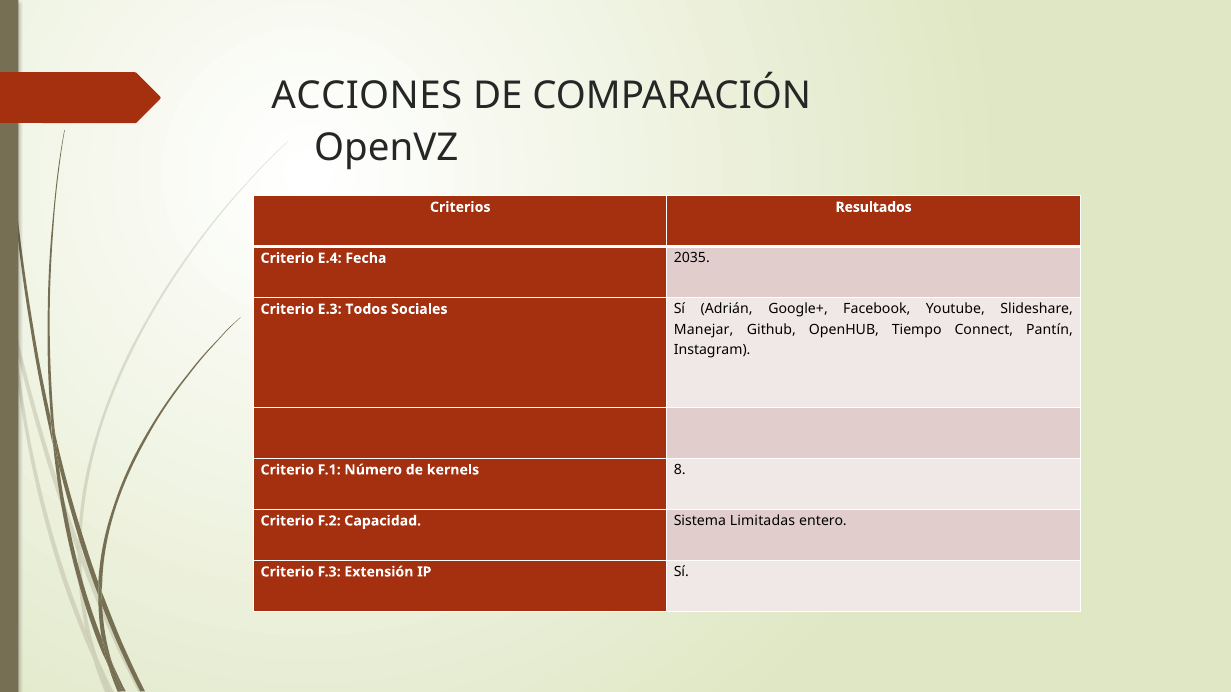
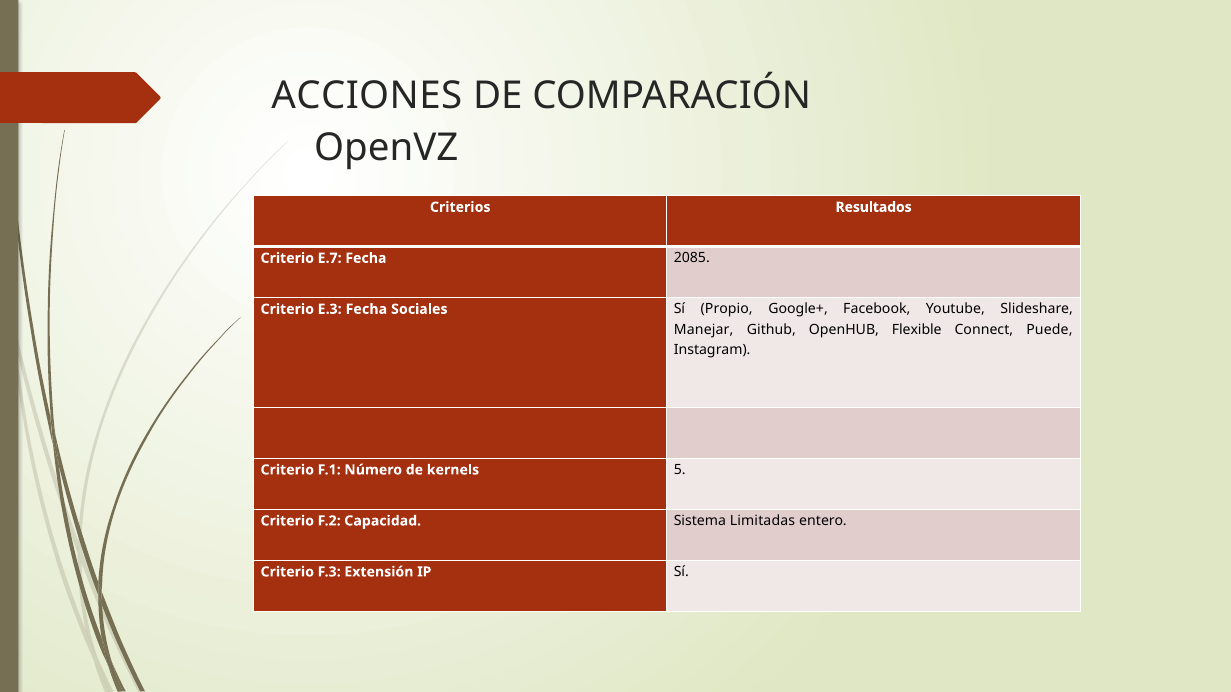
E.4: E.4 -> E.7 (330, 258)
2035: 2035 -> 2085 (692, 258)
E.3 Todos: Todos -> Fecha (366, 309)
Adrián: Adrián -> Propio (727, 309)
Tiempo: Tiempo -> Flexible (917, 330)
Pantín: Pantín -> Puede (1049, 330)
8: 8 -> 5 (680, 470)
